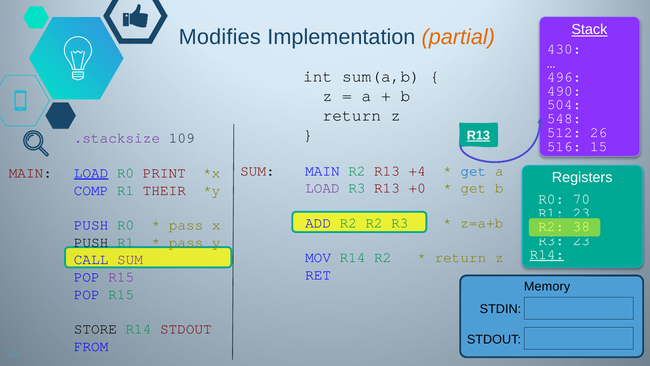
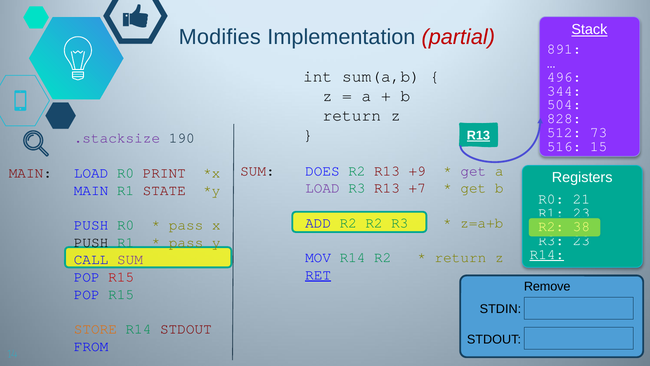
partial colour: orange -> red (458, 37)
430: 430 -> 891 (564, 49)
490: 490 -> 344 (564, 91)
548: 548 -> 828 (564, 118)
26: 26 -> 73 (599, 132)
109: 109 -> 190 (182, 138)
SUM MAIN: MAIN -> DOES (322, 171)
+4: +4 -> +9 (417, 171)
get colour: blue -> purple (473, 171)
LOAD underline: present -> none (91, 173)
+0: +0 -> +7 (417, 188)
COMP: COMP -> MAIN (91, 190)
THEIR: THEIR -> STATE (164, 190)
70: 70 -> 21 (581, 199)
RET underline: none -> present (318, 275)
R15 colour: purple -> red (121, 277)
Memory: Memory -> Remove (547, 286)
STORE colour: black -> orange (95, 329)
